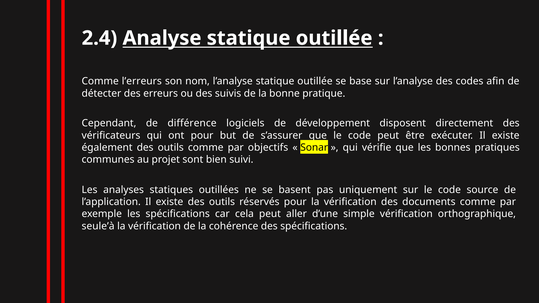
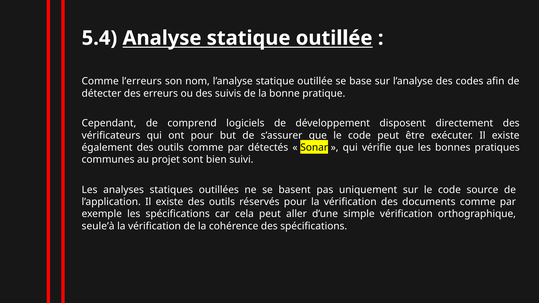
2.4: 2.4 -> 5.4 (99, 38)
différence: différence -> comprend (192, 123)
objectifs: objectifs -> détectés (268, 148)
